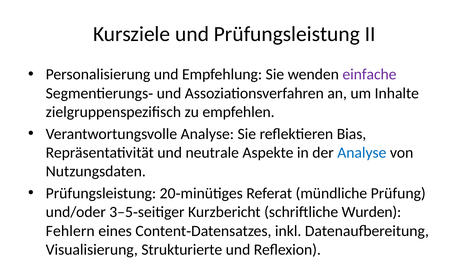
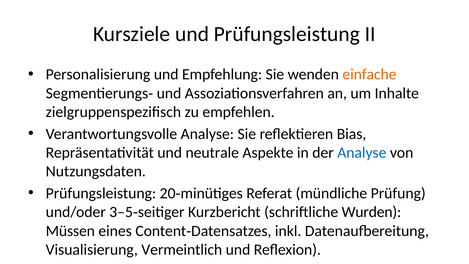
einfache colour: purple -> orange (369, 74)
Fehlern: Fehlern -> Müssen (70, 231)
Strukturierte: Strukturierte -> Vermeintlich (182, 249)
